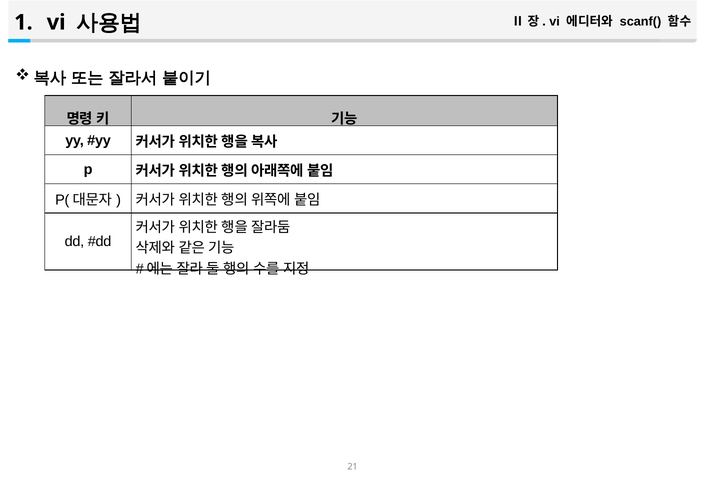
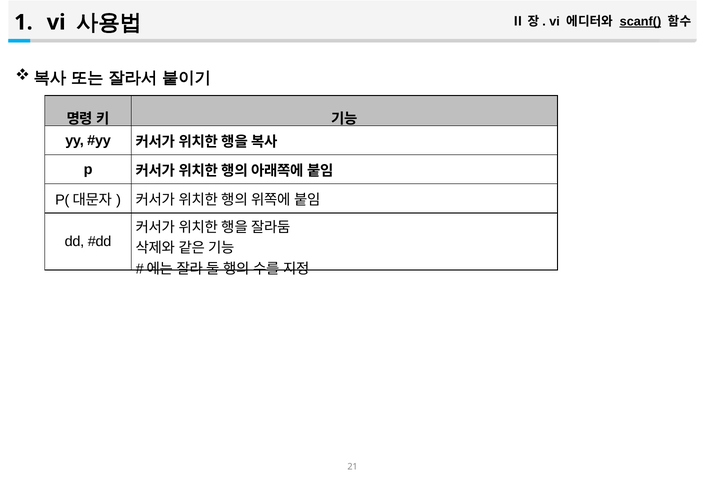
scanf( underline: none -> present (640, 22)
